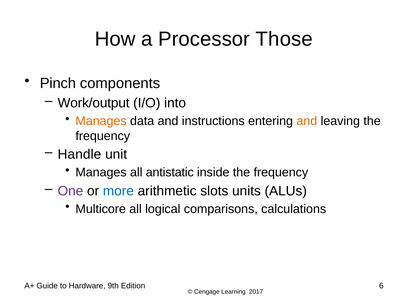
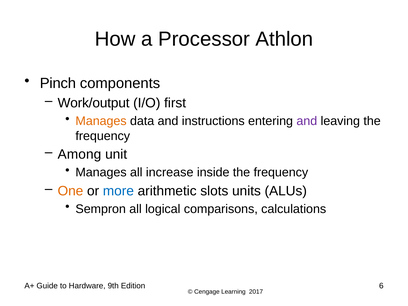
Those: Those -> Athlon (284, 39)
into: into -> first (175, 103)
and colour: orange -> purple (307, 121)
Handle: Handle -> Among (79, 154)
antistatic: antistatic -> increase (170, 172)
One colour: purple -> orange (70, 191)
Multicore: Multicore -> Sempron (101, 209)
